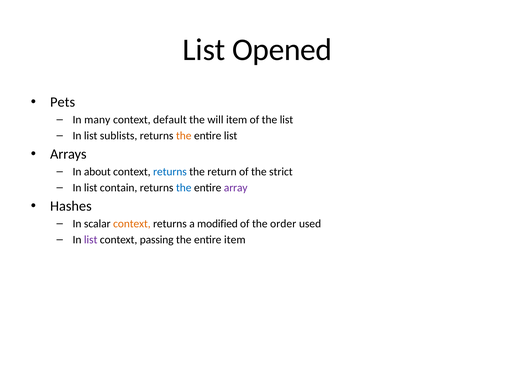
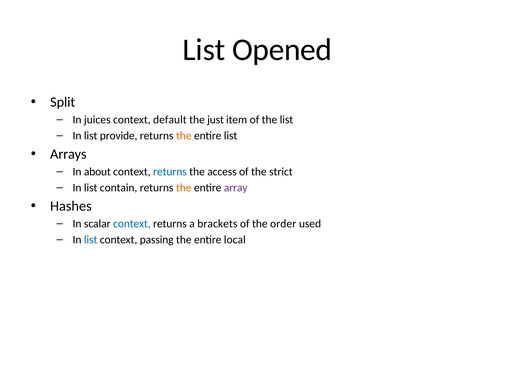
Pets: Pets -> Split (63, 102)
many: many -> juices (97, 120)
will: will -> just (216, 120)
sublists: sublists -> provide (119, 136)
return: return -> access (222, 172)
the colour: blue -> orange (184, 188)
context colour: orange -> blue (132, 223)
modified: modified -> brackets (217, 223)
list colour: purple -> blue (91, 239)
entire item: item -> local (235, 239)
